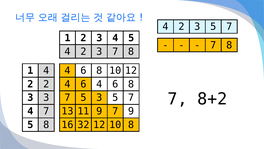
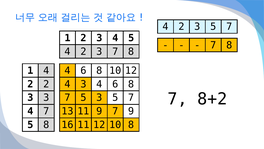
6: 6 -> 3 (83, 84)
16 32: 32 -> 11 (83, 124)
